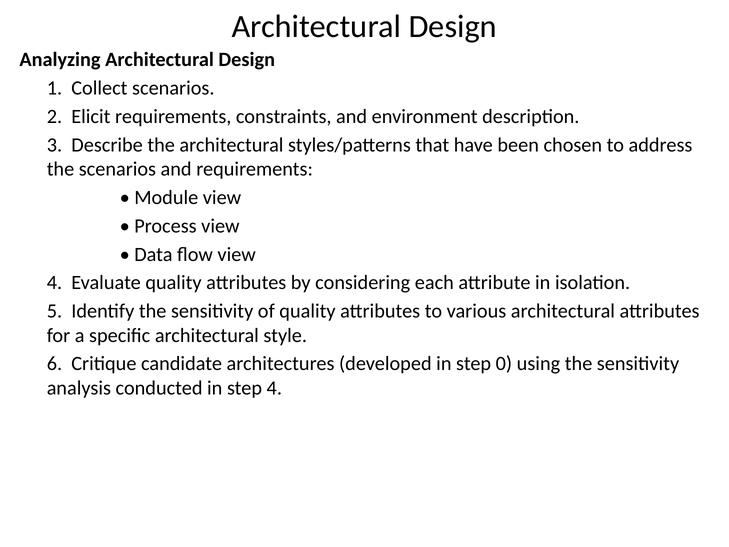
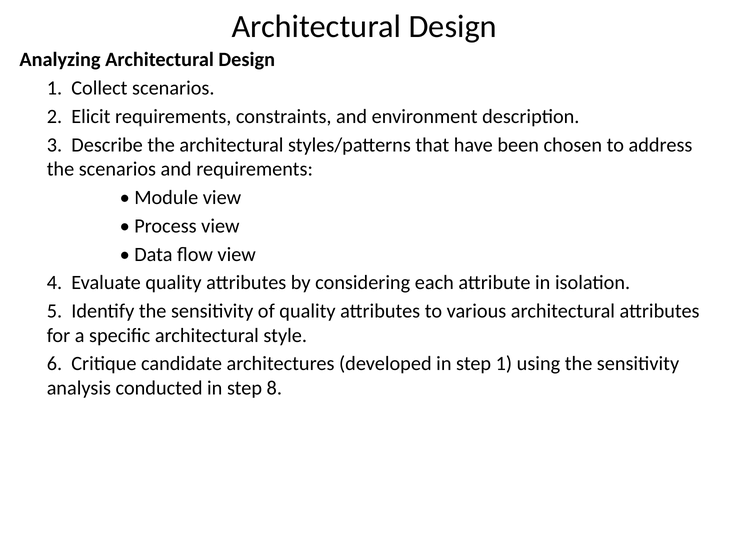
step 0: 0 -> 1 (504, 364)
step 4: 4 -> 8 (274, 388)
